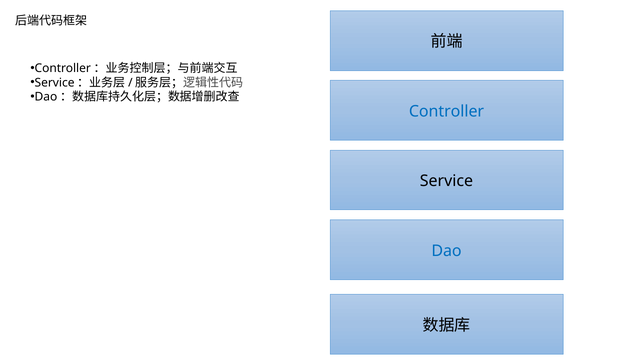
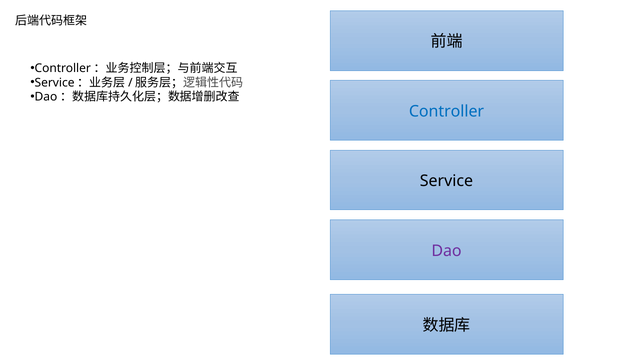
Dao colour: blue -> purple (447, 250)
